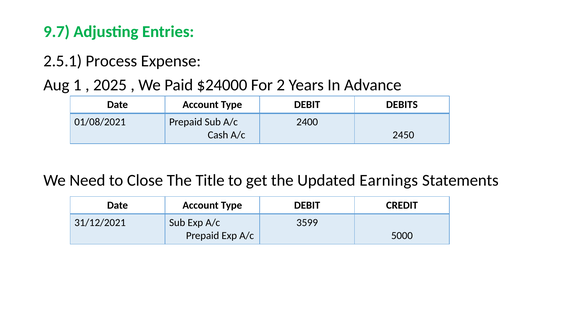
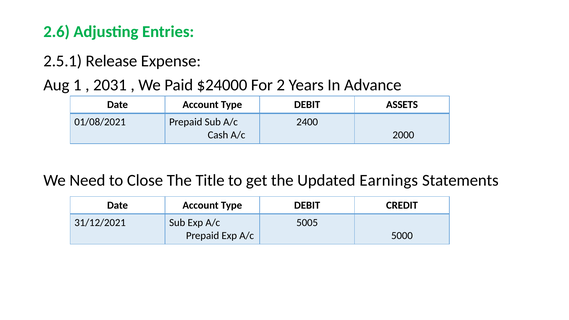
9.7: 9.7 -> 2.6 (57, 32)
Process: Process -> Release (111, 61)
2025: 2025 -> 2031 (110, 85)
DEBITS: DEBITS -> ASSETS (402, 105)
2450: 2450 -> 2000 (403, 135)
3599: 3599 -> 5005 (307, 223)
